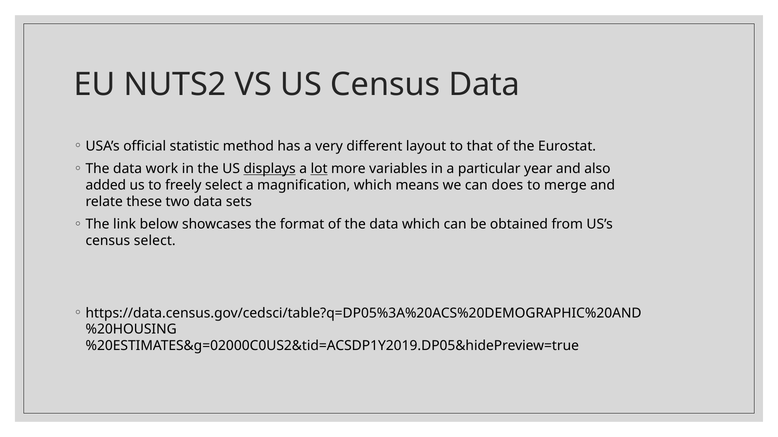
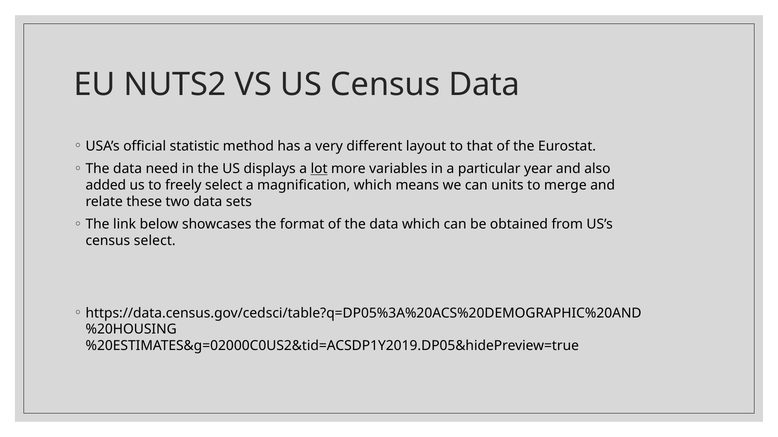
work: work -> need (162, 169)
displays underline: present -> none (270, 169)
does: does -> units (507, 185)
